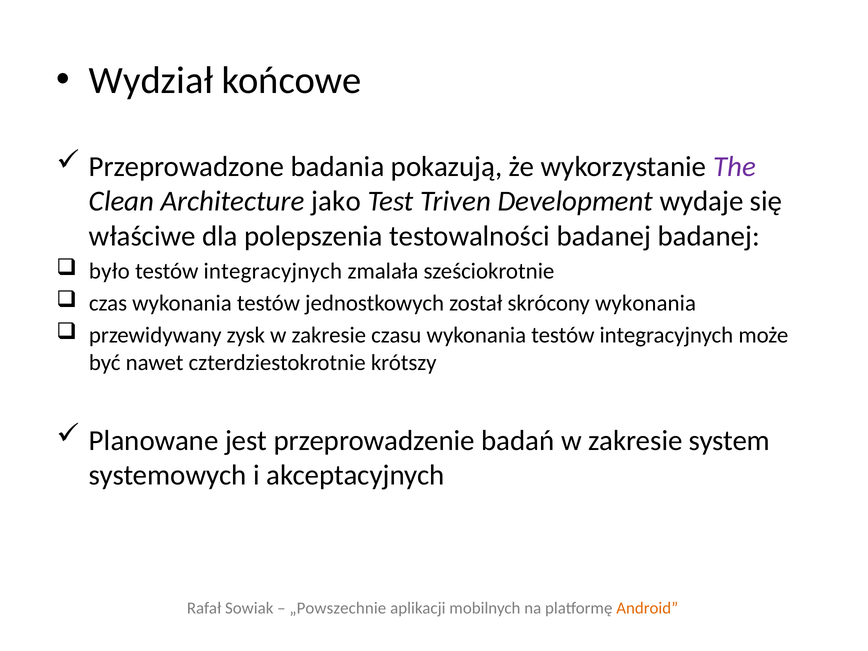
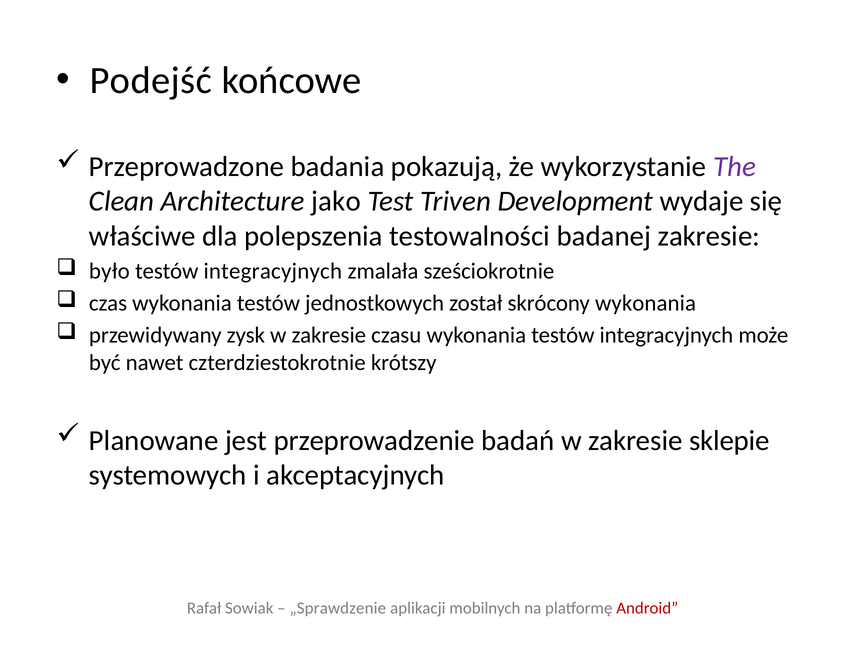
Wydział: Wydział -> Podejść (151, 81)
badanej badanej: badanej -> zakresie (709, 236)
system: system -> sklepie (729, 441)
„Powszechnie: „Powszechnie -> „Sprawdzenie (338, 608)
Android colour: orange -> red (647, 608)
